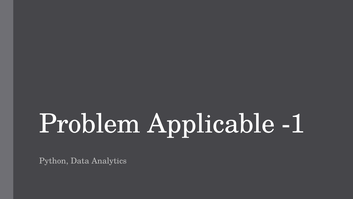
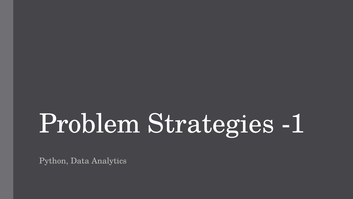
Applicable: Applicable -> Strategies (211, 124)
